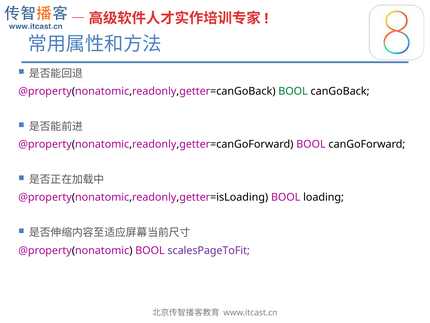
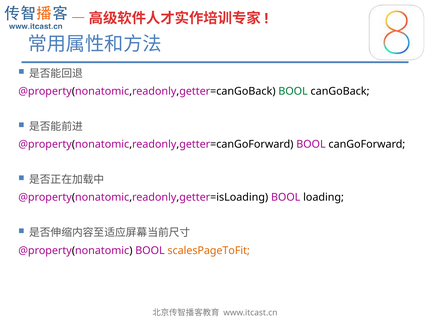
scalesPageToFit colour: purple -> orange (209, 250)
